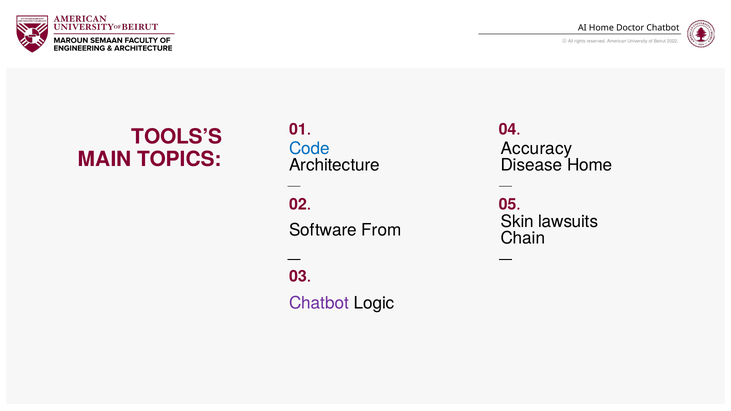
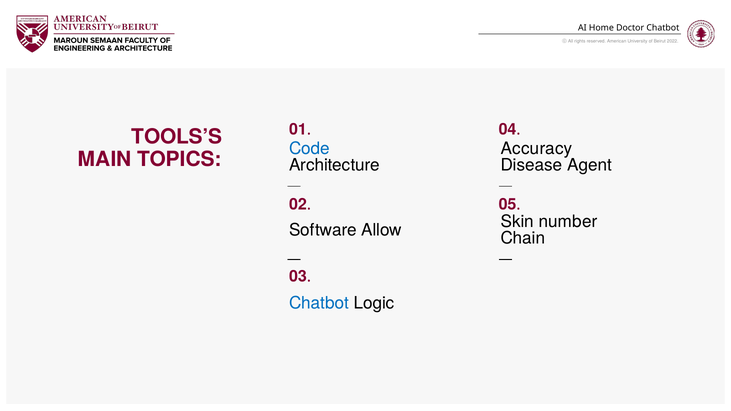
Disease Home: Home -> Agent (590, 165)
From: From -> Allow (382, 230)
lawsuits: lawsuits -> number (568, 222)
Chatbot colour: purple -> blue (319, 303)
